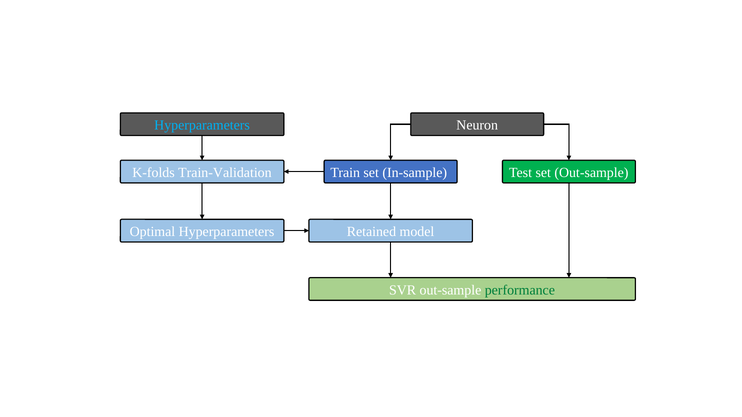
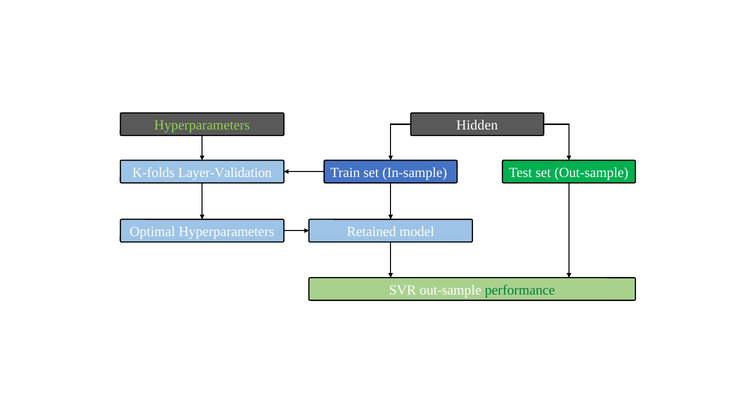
Hyperparameters colour: light blue -> light green (202, 125)
Neuron: Neuron -> Hidden (477, 125)
Train-Validation: Train-Validation -> Layer-Validation (225, 173)
